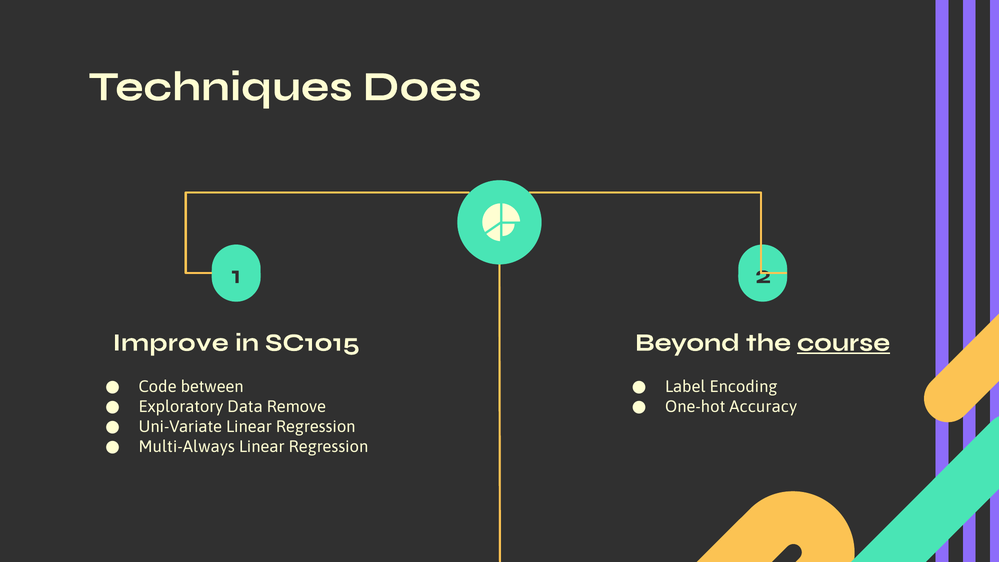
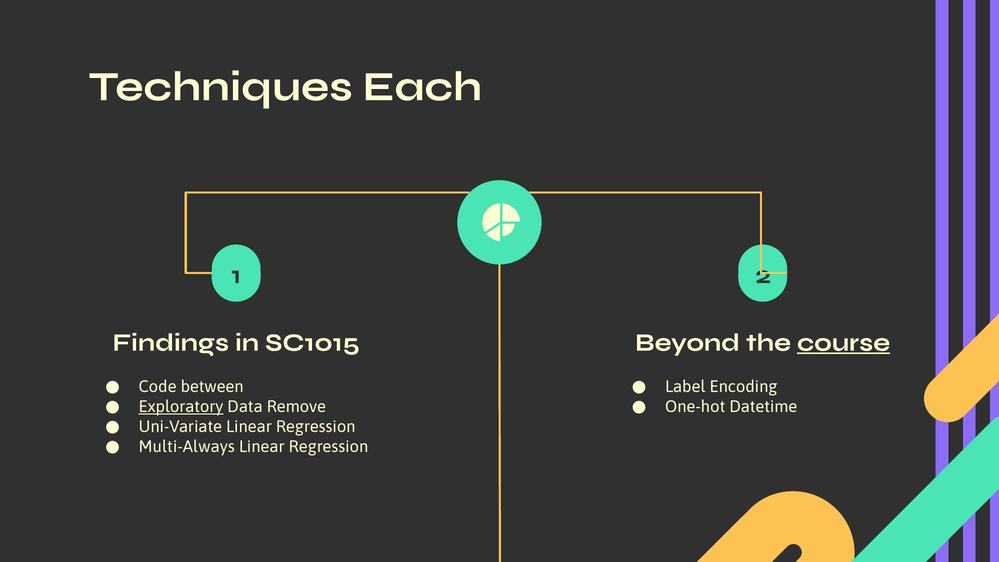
Does: Does -> Each (422, 86)
Improve: Improve -> Findings (171, 342)
Exploratory underline: none -> present (181, 407)
Accuracy: Accuracy -> Datetime (763, 407)
